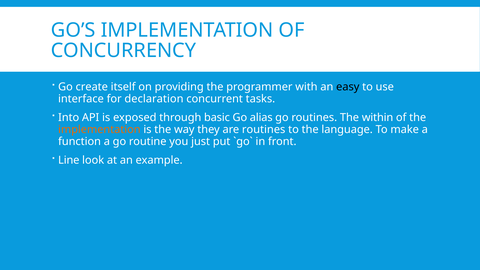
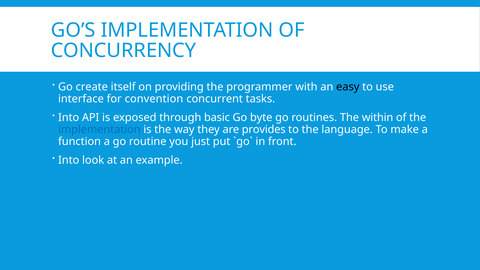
declaration: declaration -> convention (154, 99)
alias: alias -> byte (261, 118)
implementation colour: orange -> blue (99, 129)
are routines: routines -> provides (264, 129)
Line: Line -> Into (69, 160)
